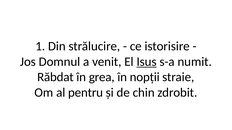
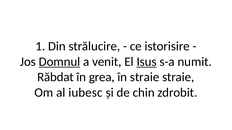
Domnul underline: none -> present (60, 62)
în nopții: nopții -> straie (145, 77)
pentru: pentru -> iubesc (85, 93)
